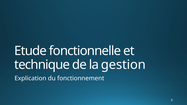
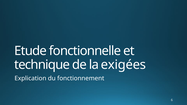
gestion: gestion -> exigées (123, 65)
